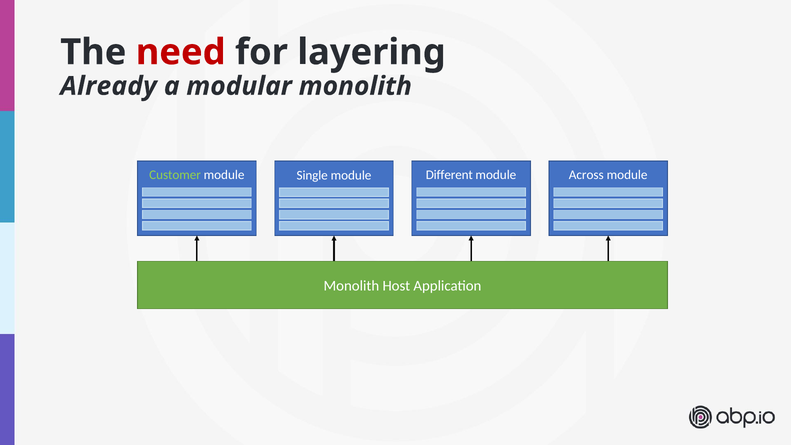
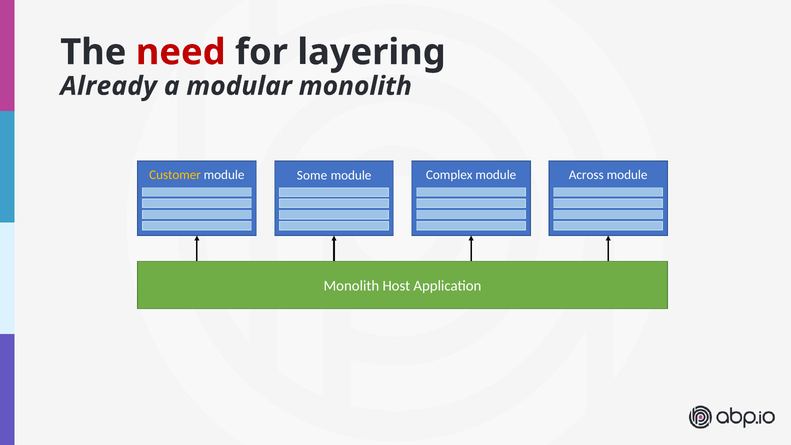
Customer colour: light green -> yellow (175, 175)
Single: Single -> Some (312, 175)
Different: Different -> Complex (449, 175)
